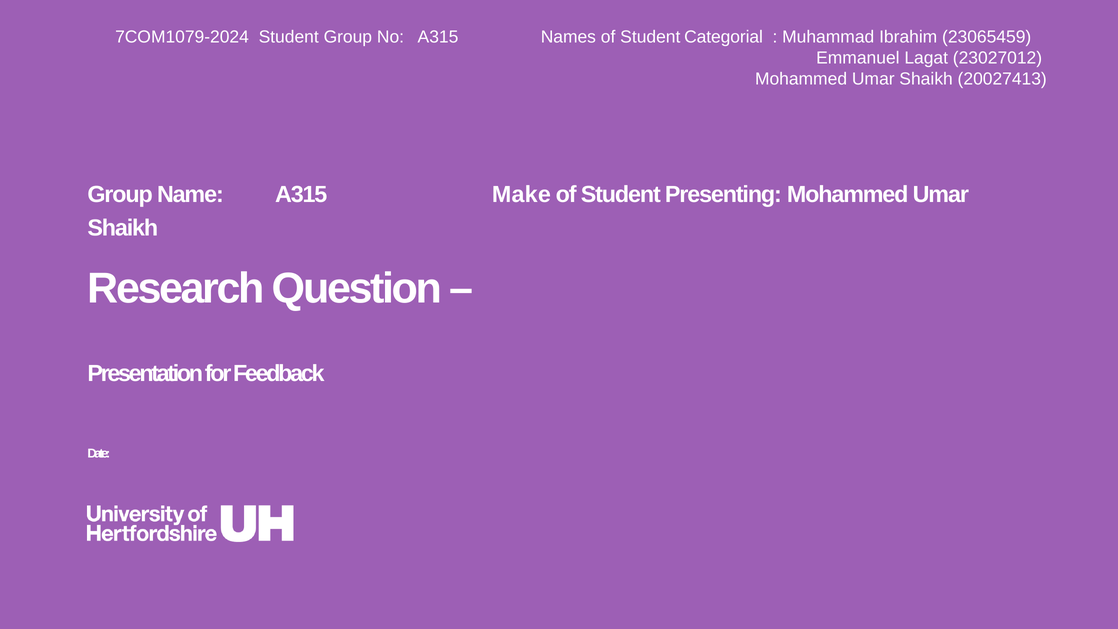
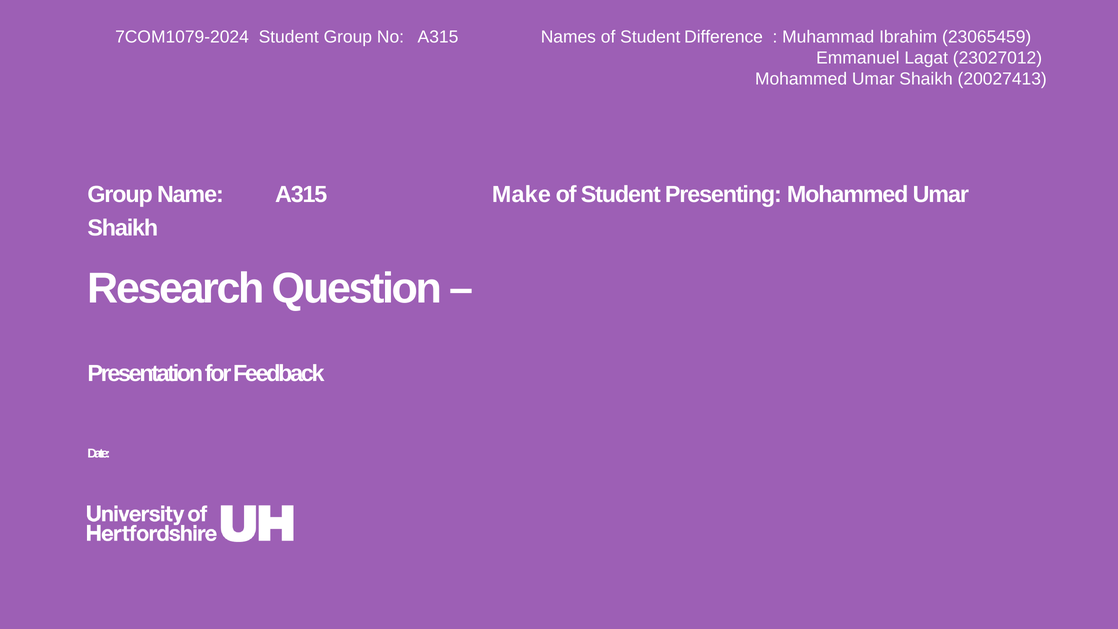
Categorial: Categorial -> Difference (724, 37)
